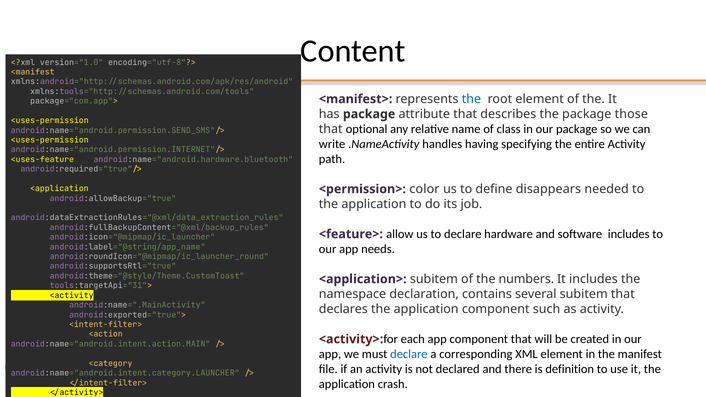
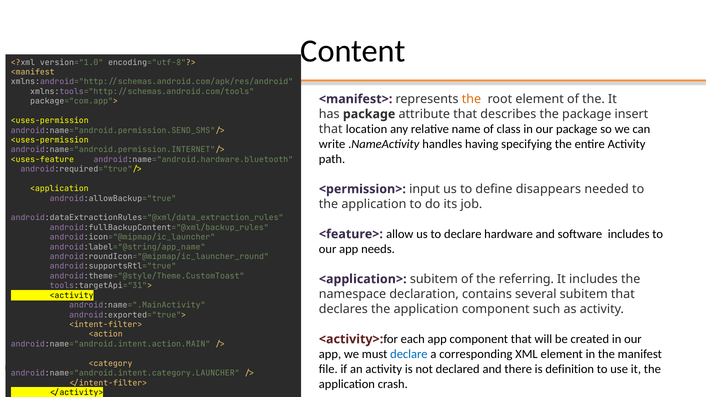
the colour: blue -> orange (471, 99)
those: those -> insert (631, 114)
optional: optional -> location (367, 129)
color: color -> input (425, 189)
numbers: numbers -> referring (526, 279)
